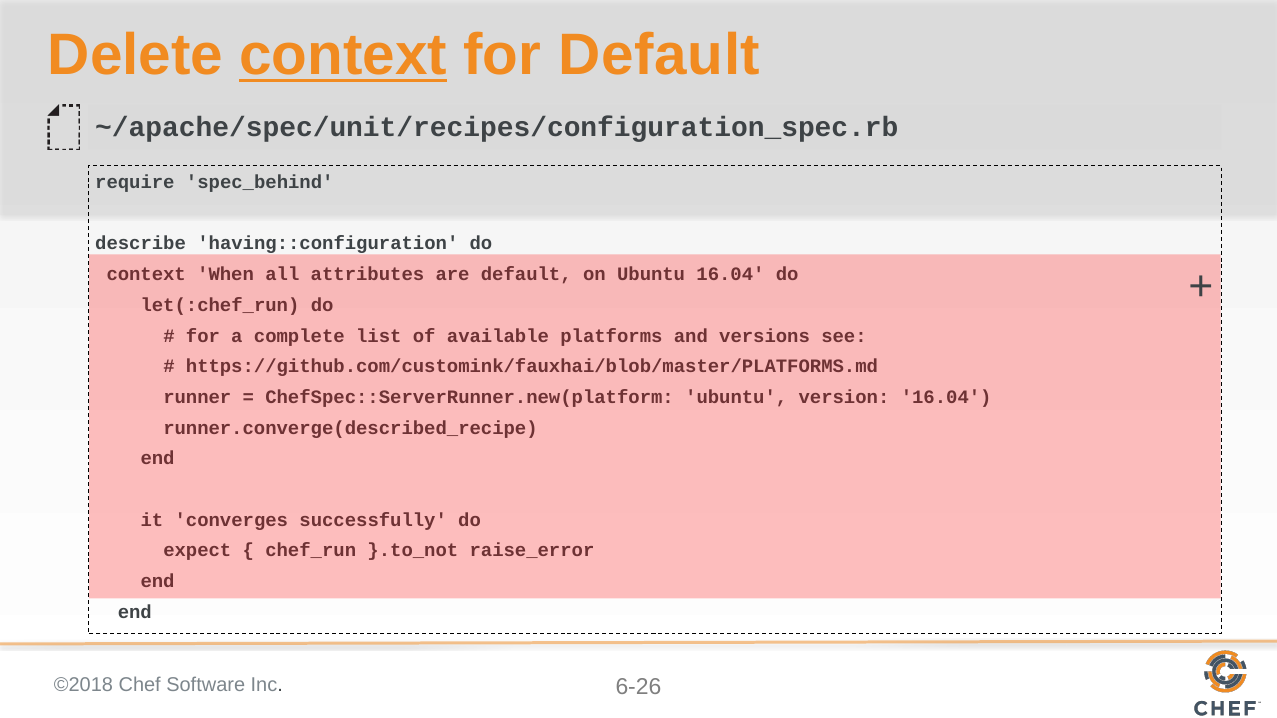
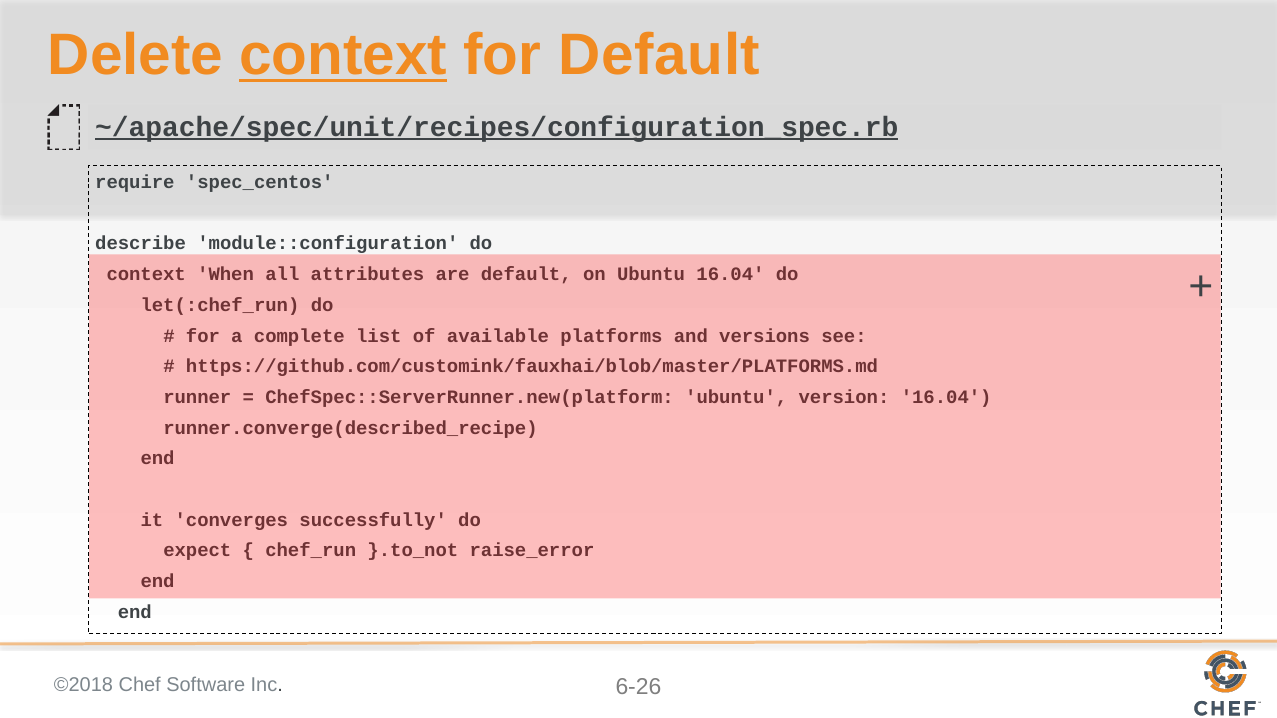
~/apache/spec/unit/recipes/configuration_spec.rb underline: none -> present (497, 127)
spec_behind: spec_behind -> spec_centos (260, 182)
having::configuration: having::configuration -> module::configuration (328, 244)
